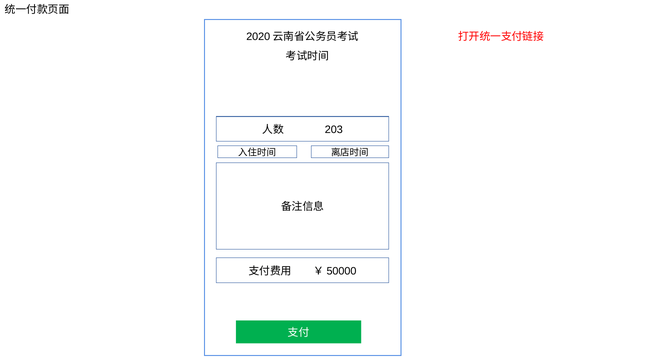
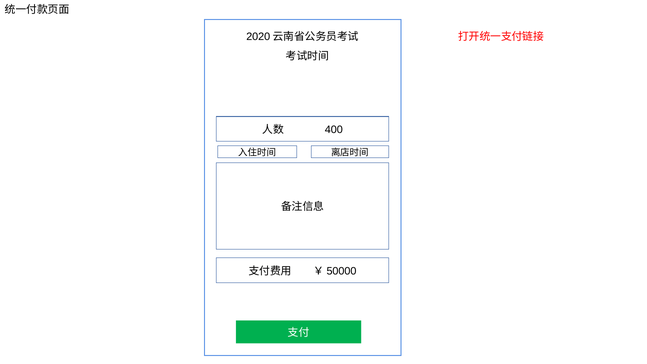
203: 203 -> 400 (334, 130)
